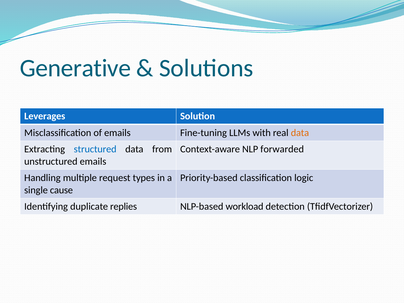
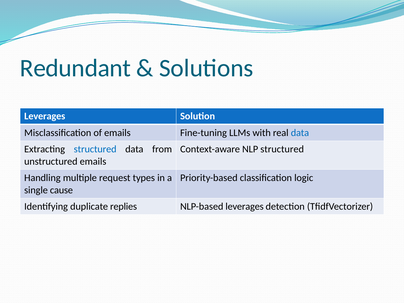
Generative: Generative -> Redundant (75, 68)
data colour: orange -> blue (300, 133)
NLP forwarded: forwarded -> structured (282, 149)
NLP-based workload: workload -> leverages (245, 206)
